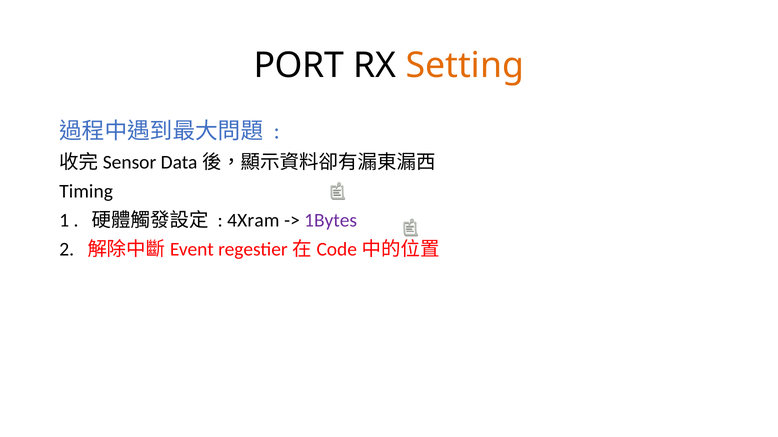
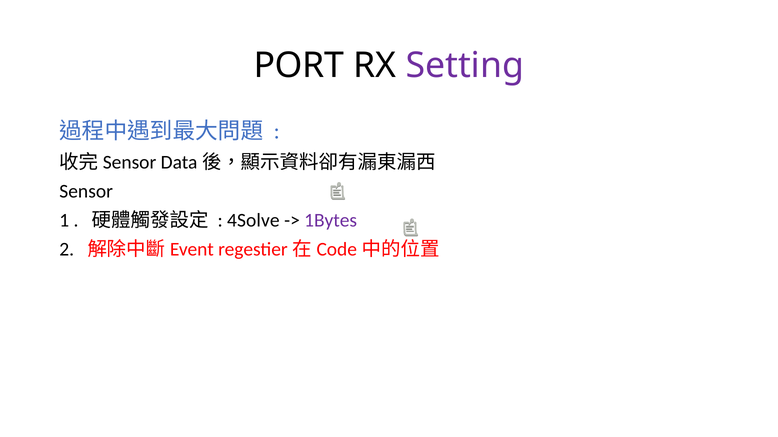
Setting colour: orange -> purple (465, 65)
Timing: Timing -> Sensor (86, 192)
4Xram: 4Xram -> 4Solve (253, 221)
